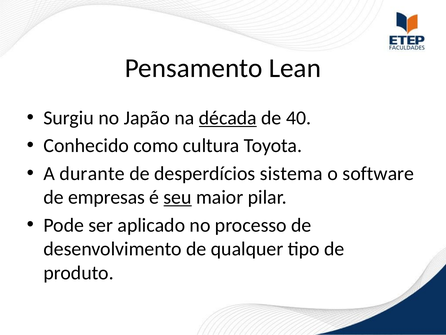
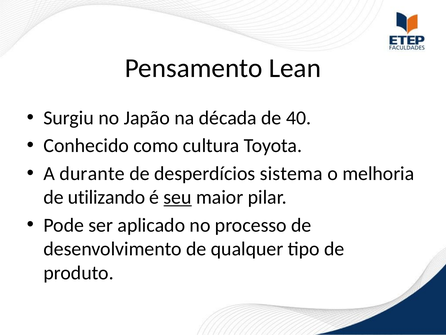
década underline: present -> none (228, 118)
software: software -> melhoria (378, 173)
empresas: empresas -> utilizando (107, 197)
